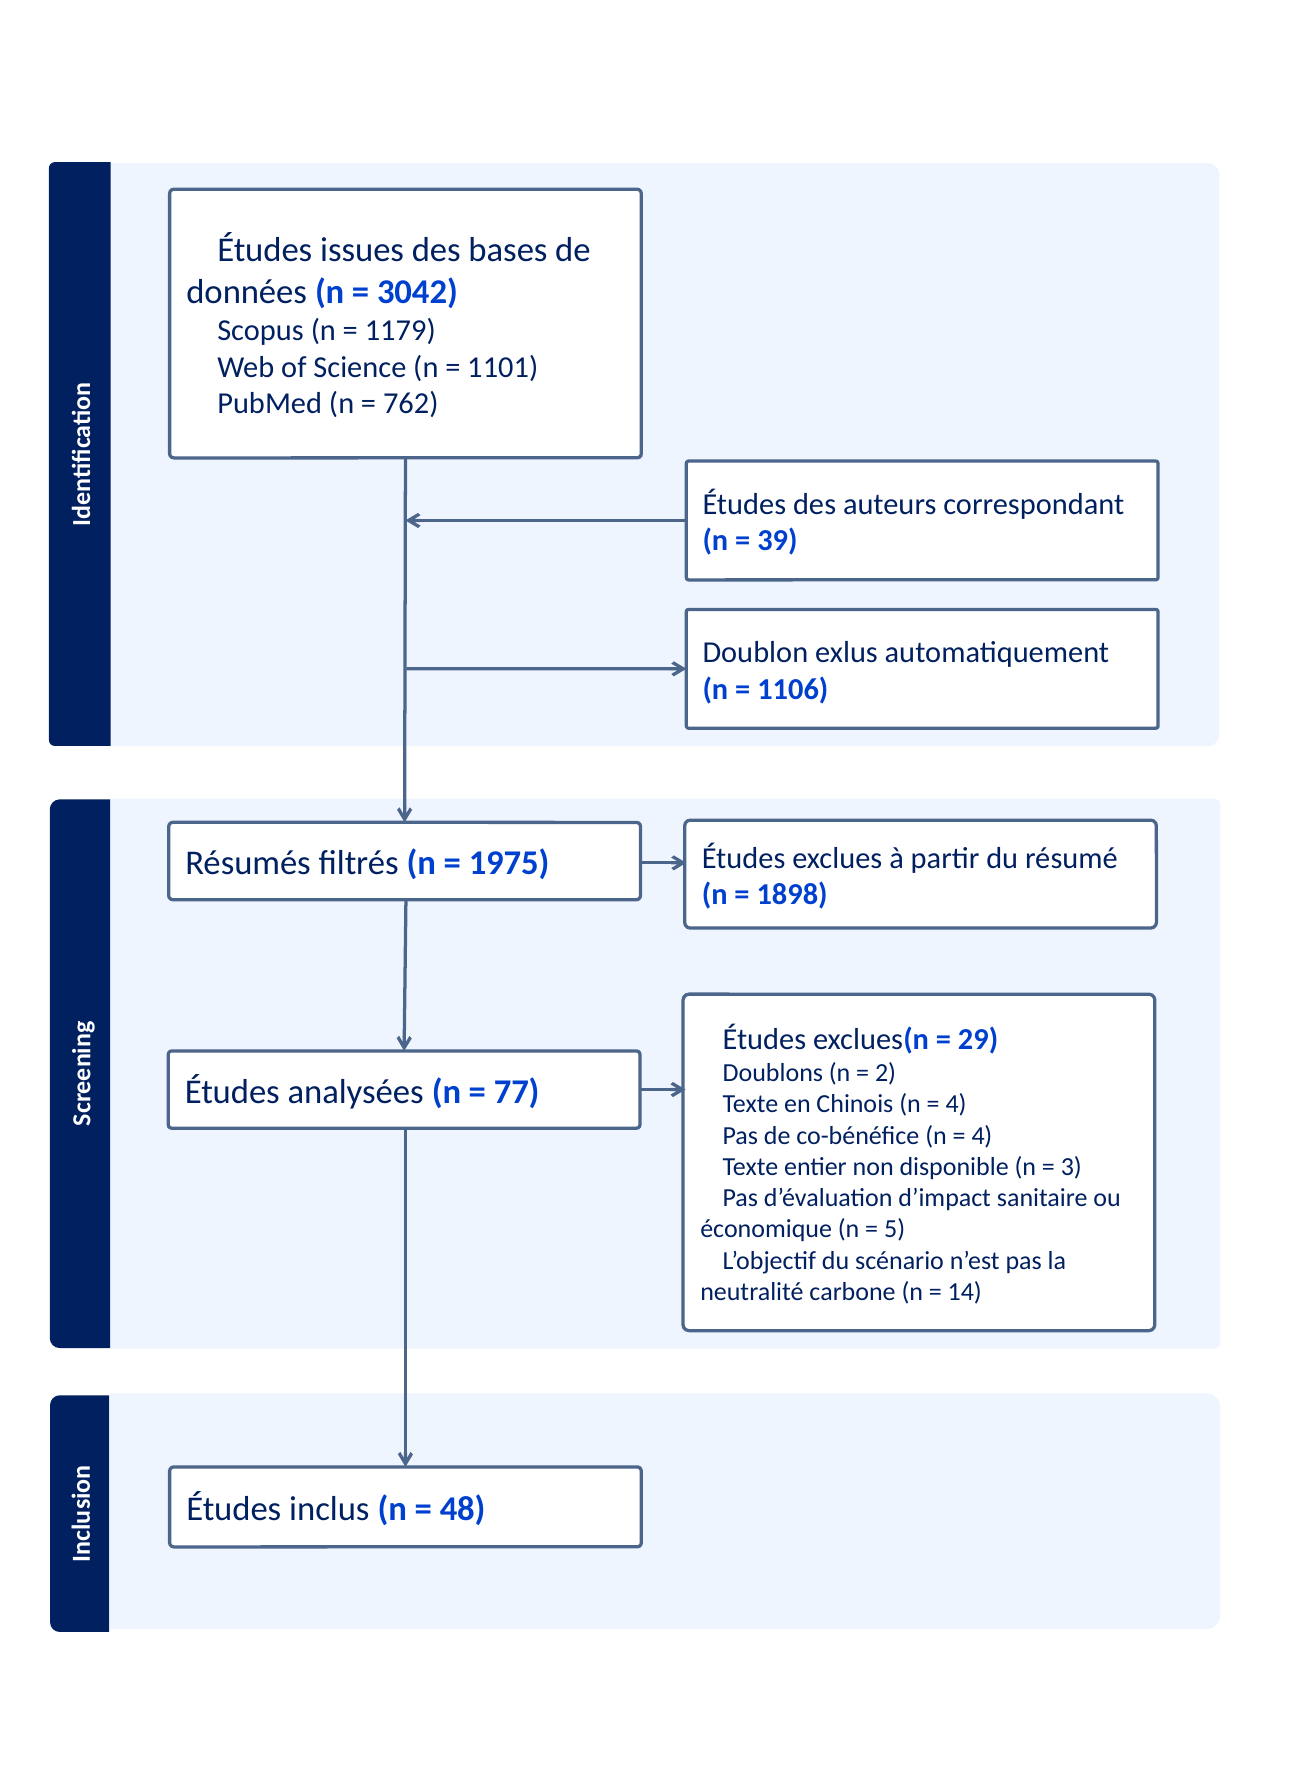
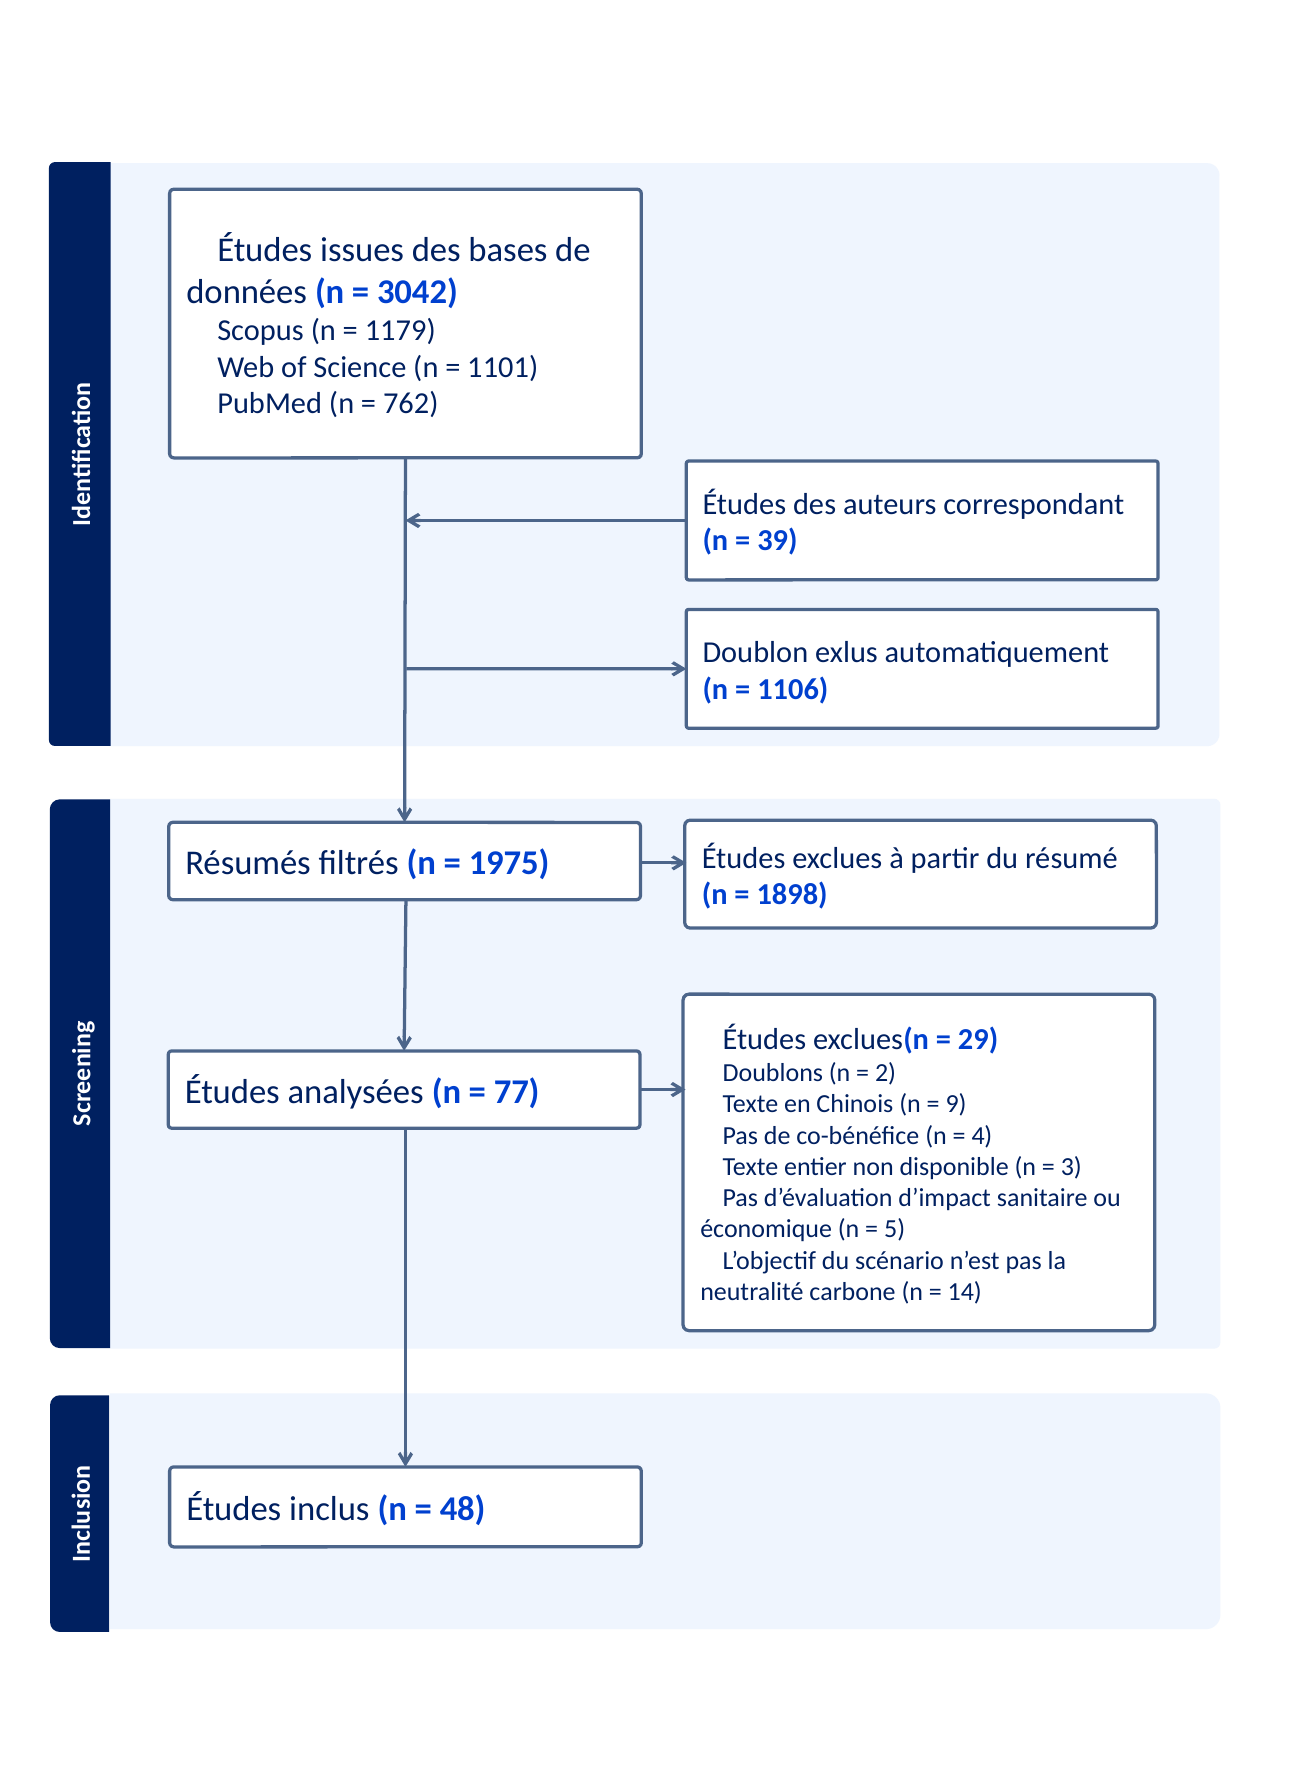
4: 4 -> 9 (956, 1104)
